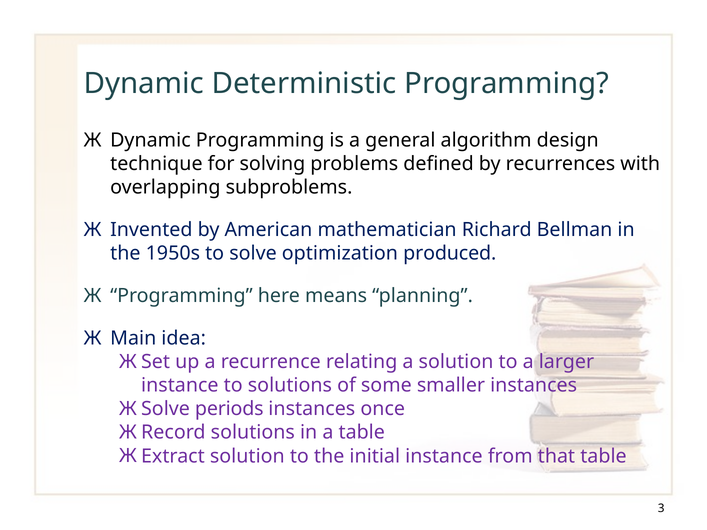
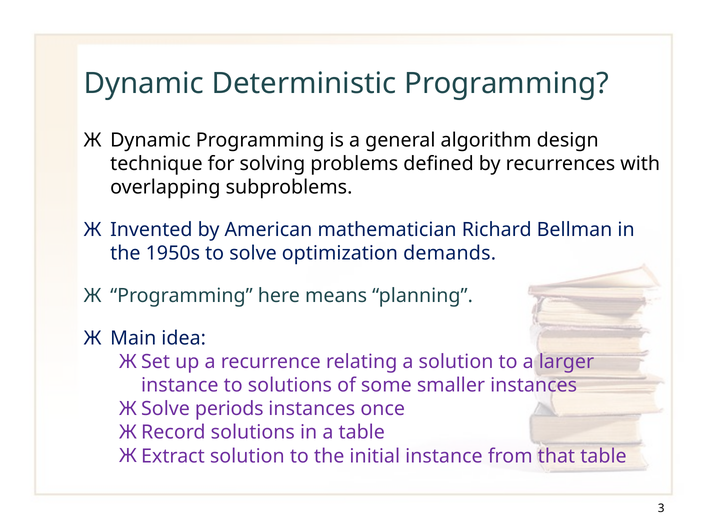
produced: produced -> demands (450, 254)
